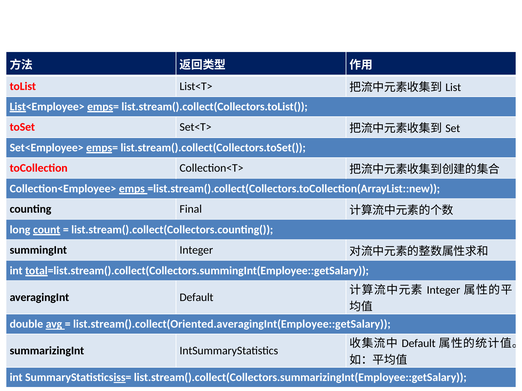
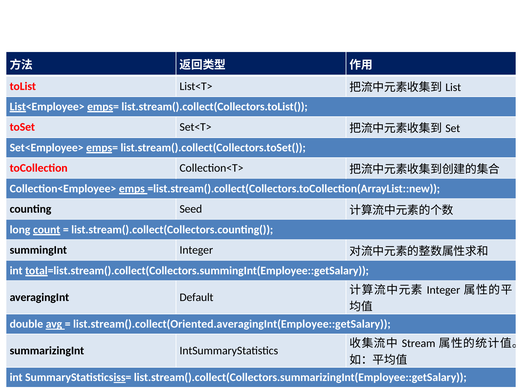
Final: Final -> Seed (191, 209)
Default: Default -> Stream (419, 344)
